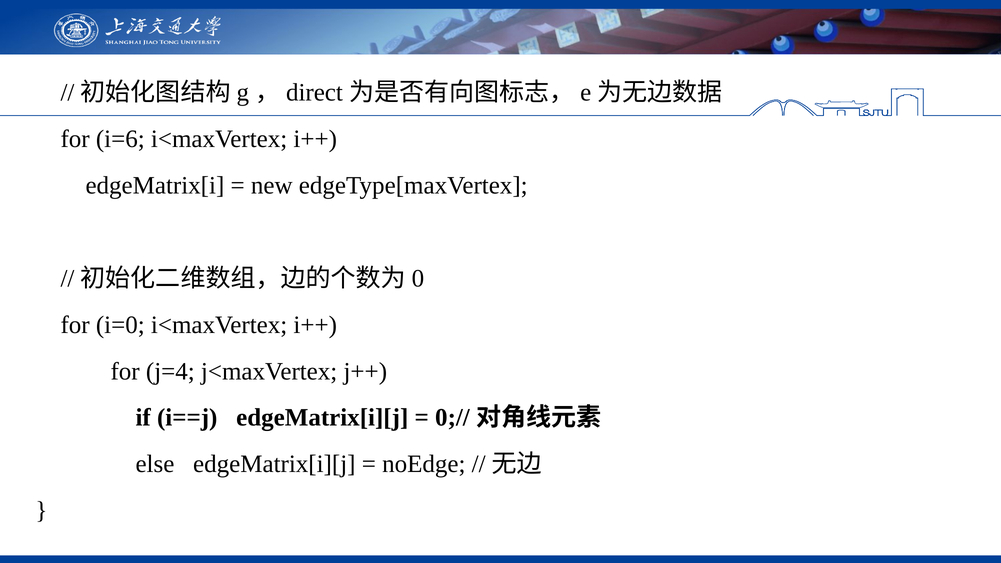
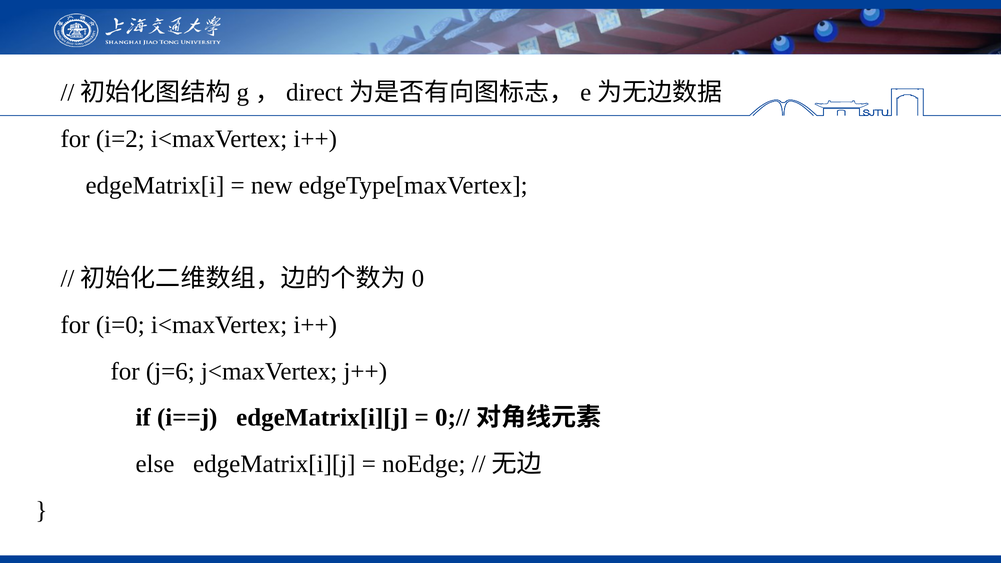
i=6: i=6 -> i=2 (120, 139)
j=4: j=4 -> j=6 (170, 371)
